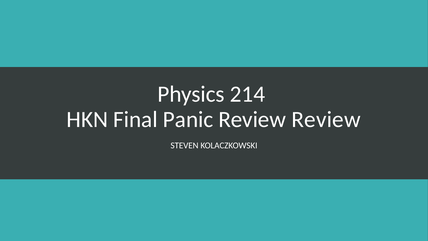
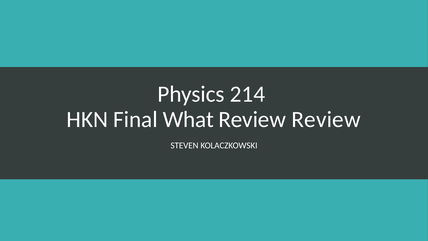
Panic: Panic -> What (188, 119)
